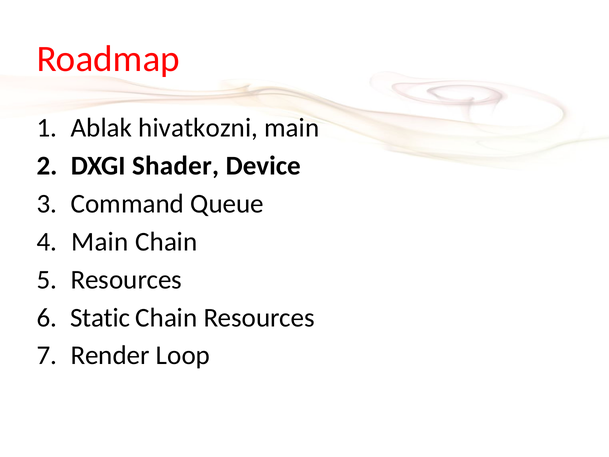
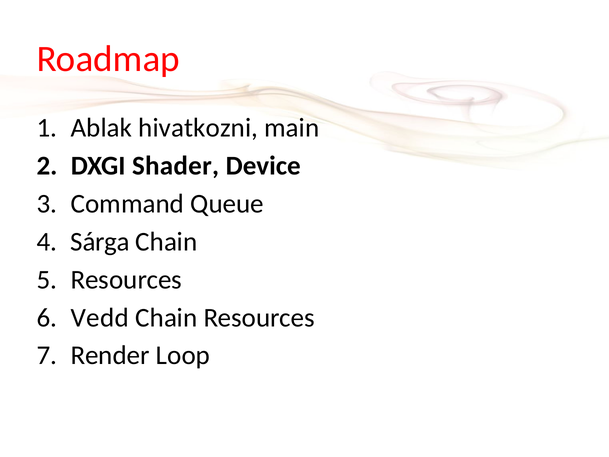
Main: Main -> Sárga (100, 242)
Static: Static -> Vedd (100, 317)
